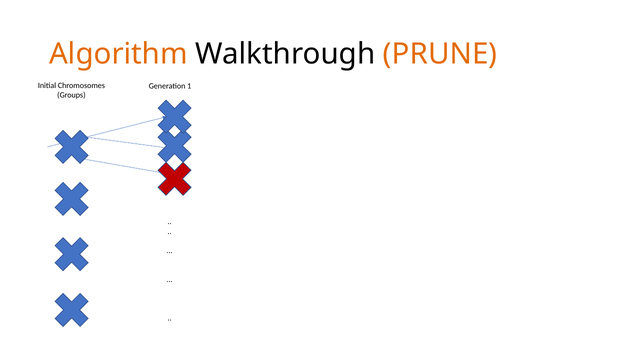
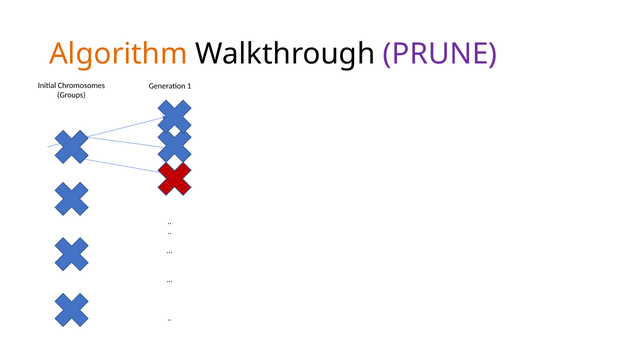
PRUNE colour: orange -> purple (440, 54)
